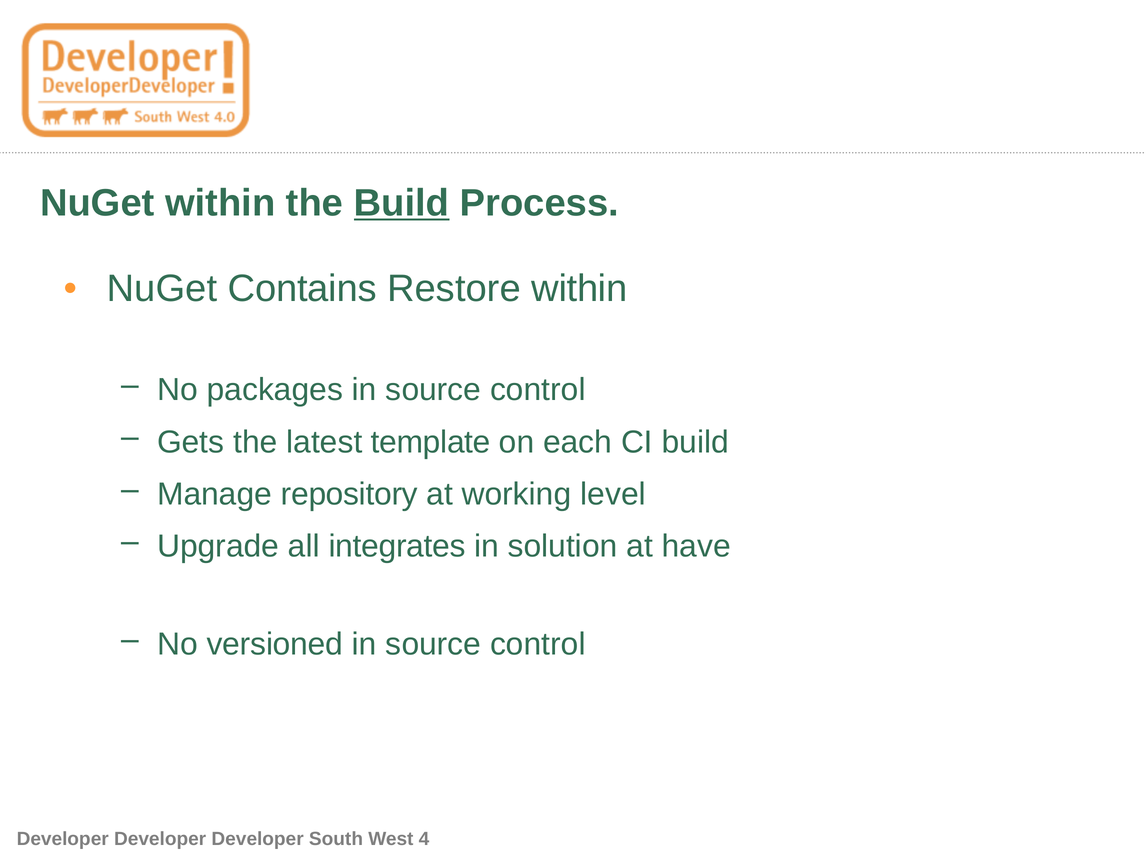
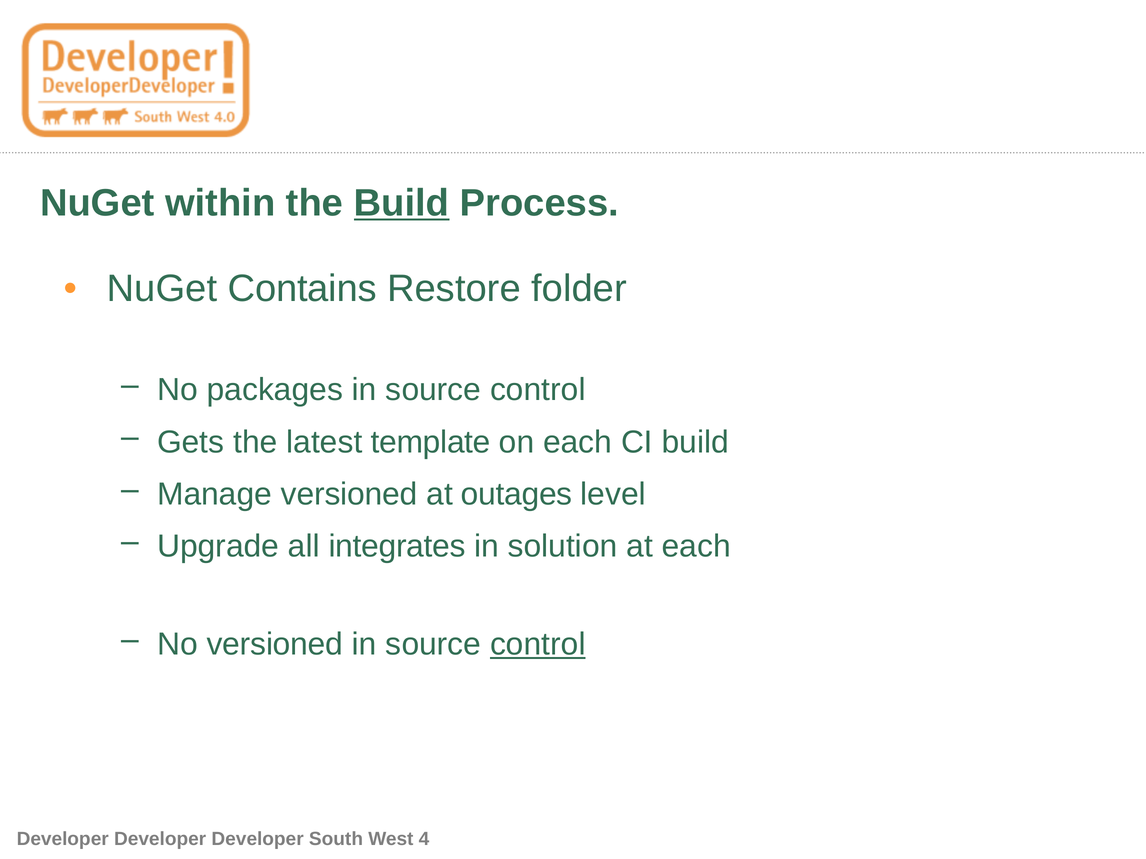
Restore within: within -> folder (579, 289)
Manage repository: repository -> versioned (349, 495)
working: working -> outages (517, 495)
at have: have -> each (696, 547)
control underline: none -> present (538, 645)
